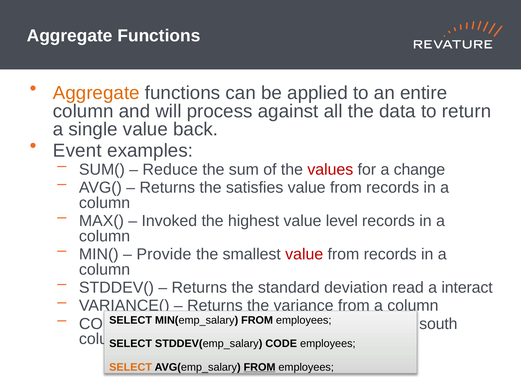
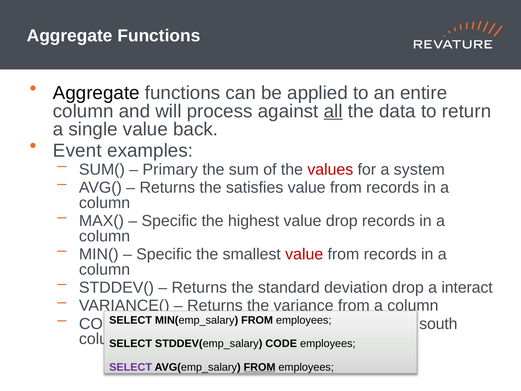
Aggregate colour: orange -> black (96, 93)
all underline: none -> present (333, 111)
Reduce: Reduce -> Primary (170, 169)
change: change -> system (419, 169)
Invoked: Invoked -> Specific (169, 221)
value level: level -> drop (342, 221)
Provide: Provide -> Specific (164, 254)
deviation read: read -> drop (408, 287)
SELECT colour: orange -> purple (131, 367)
